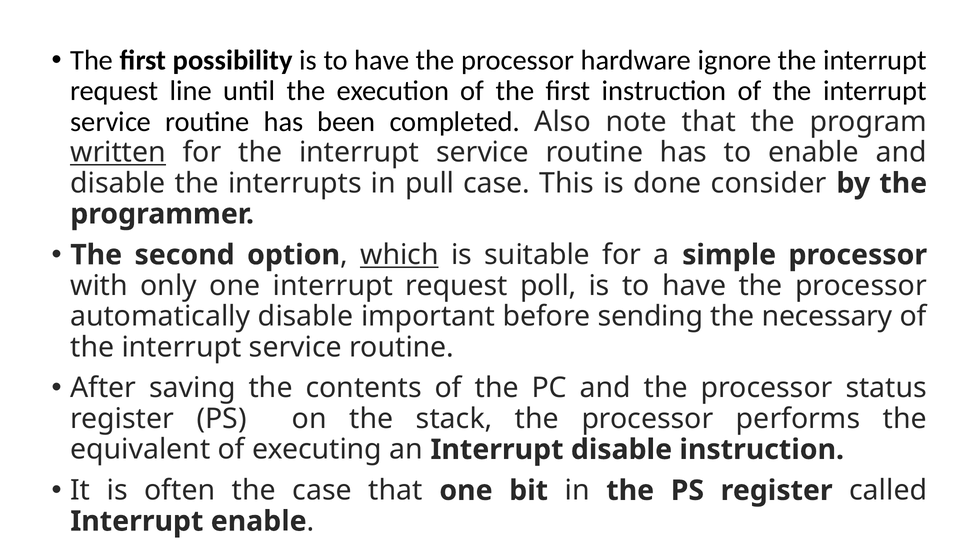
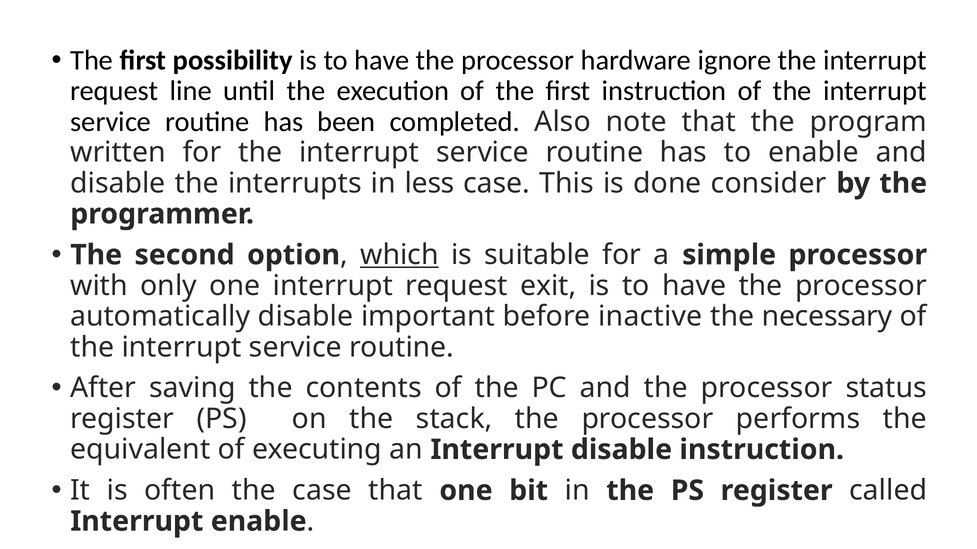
written underline: present -> none (118, 153)
pull: pull -> less (430, 183)
poll: poll -> exit (548, 286)
sending: sending -> inactive (650, 317)
